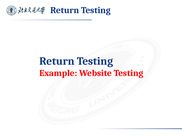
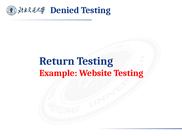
Return: Return -> Denied (65, 10)
